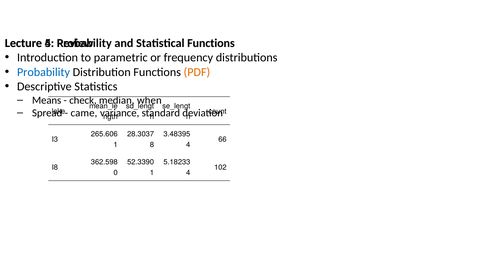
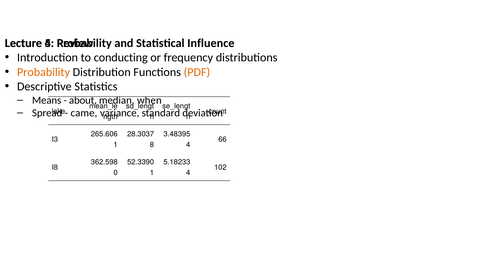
Statistical Functions: Functions -> Influence (211, 43)
parametric: parametric -> conducting (121, 58)
Probability colour: blue -> orange (43, 72)
check: check -> about (83, 100)
